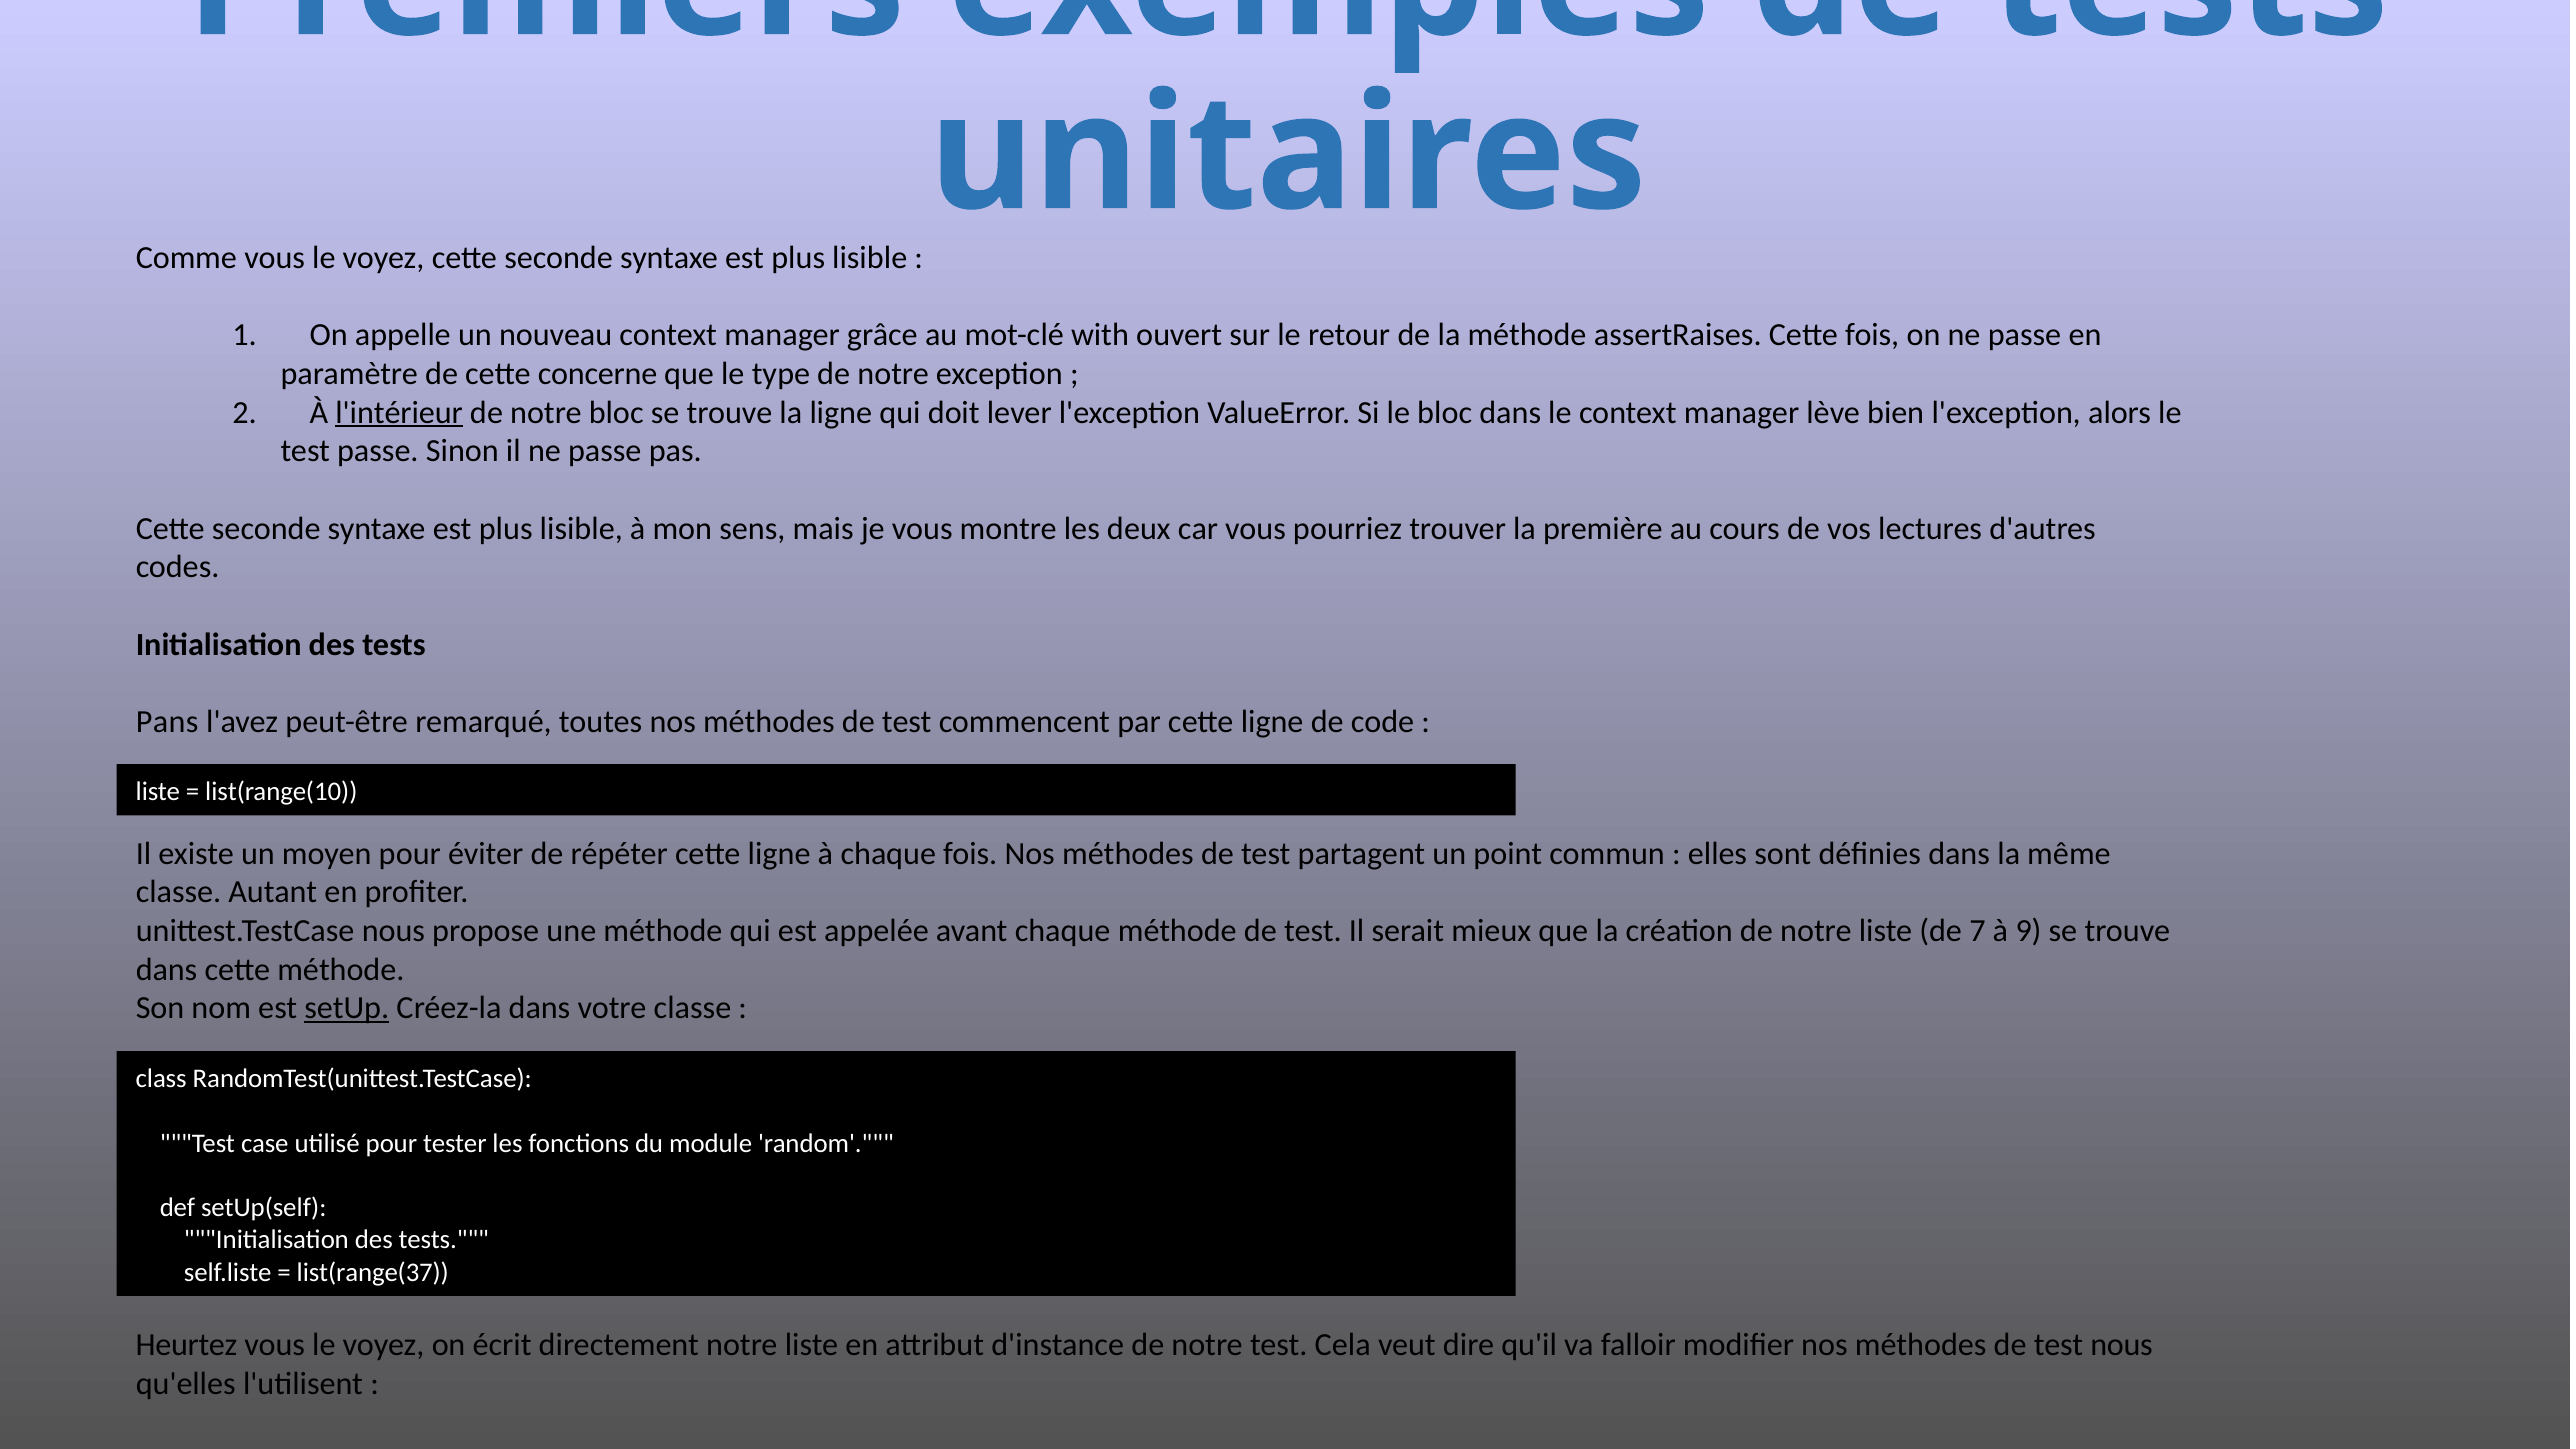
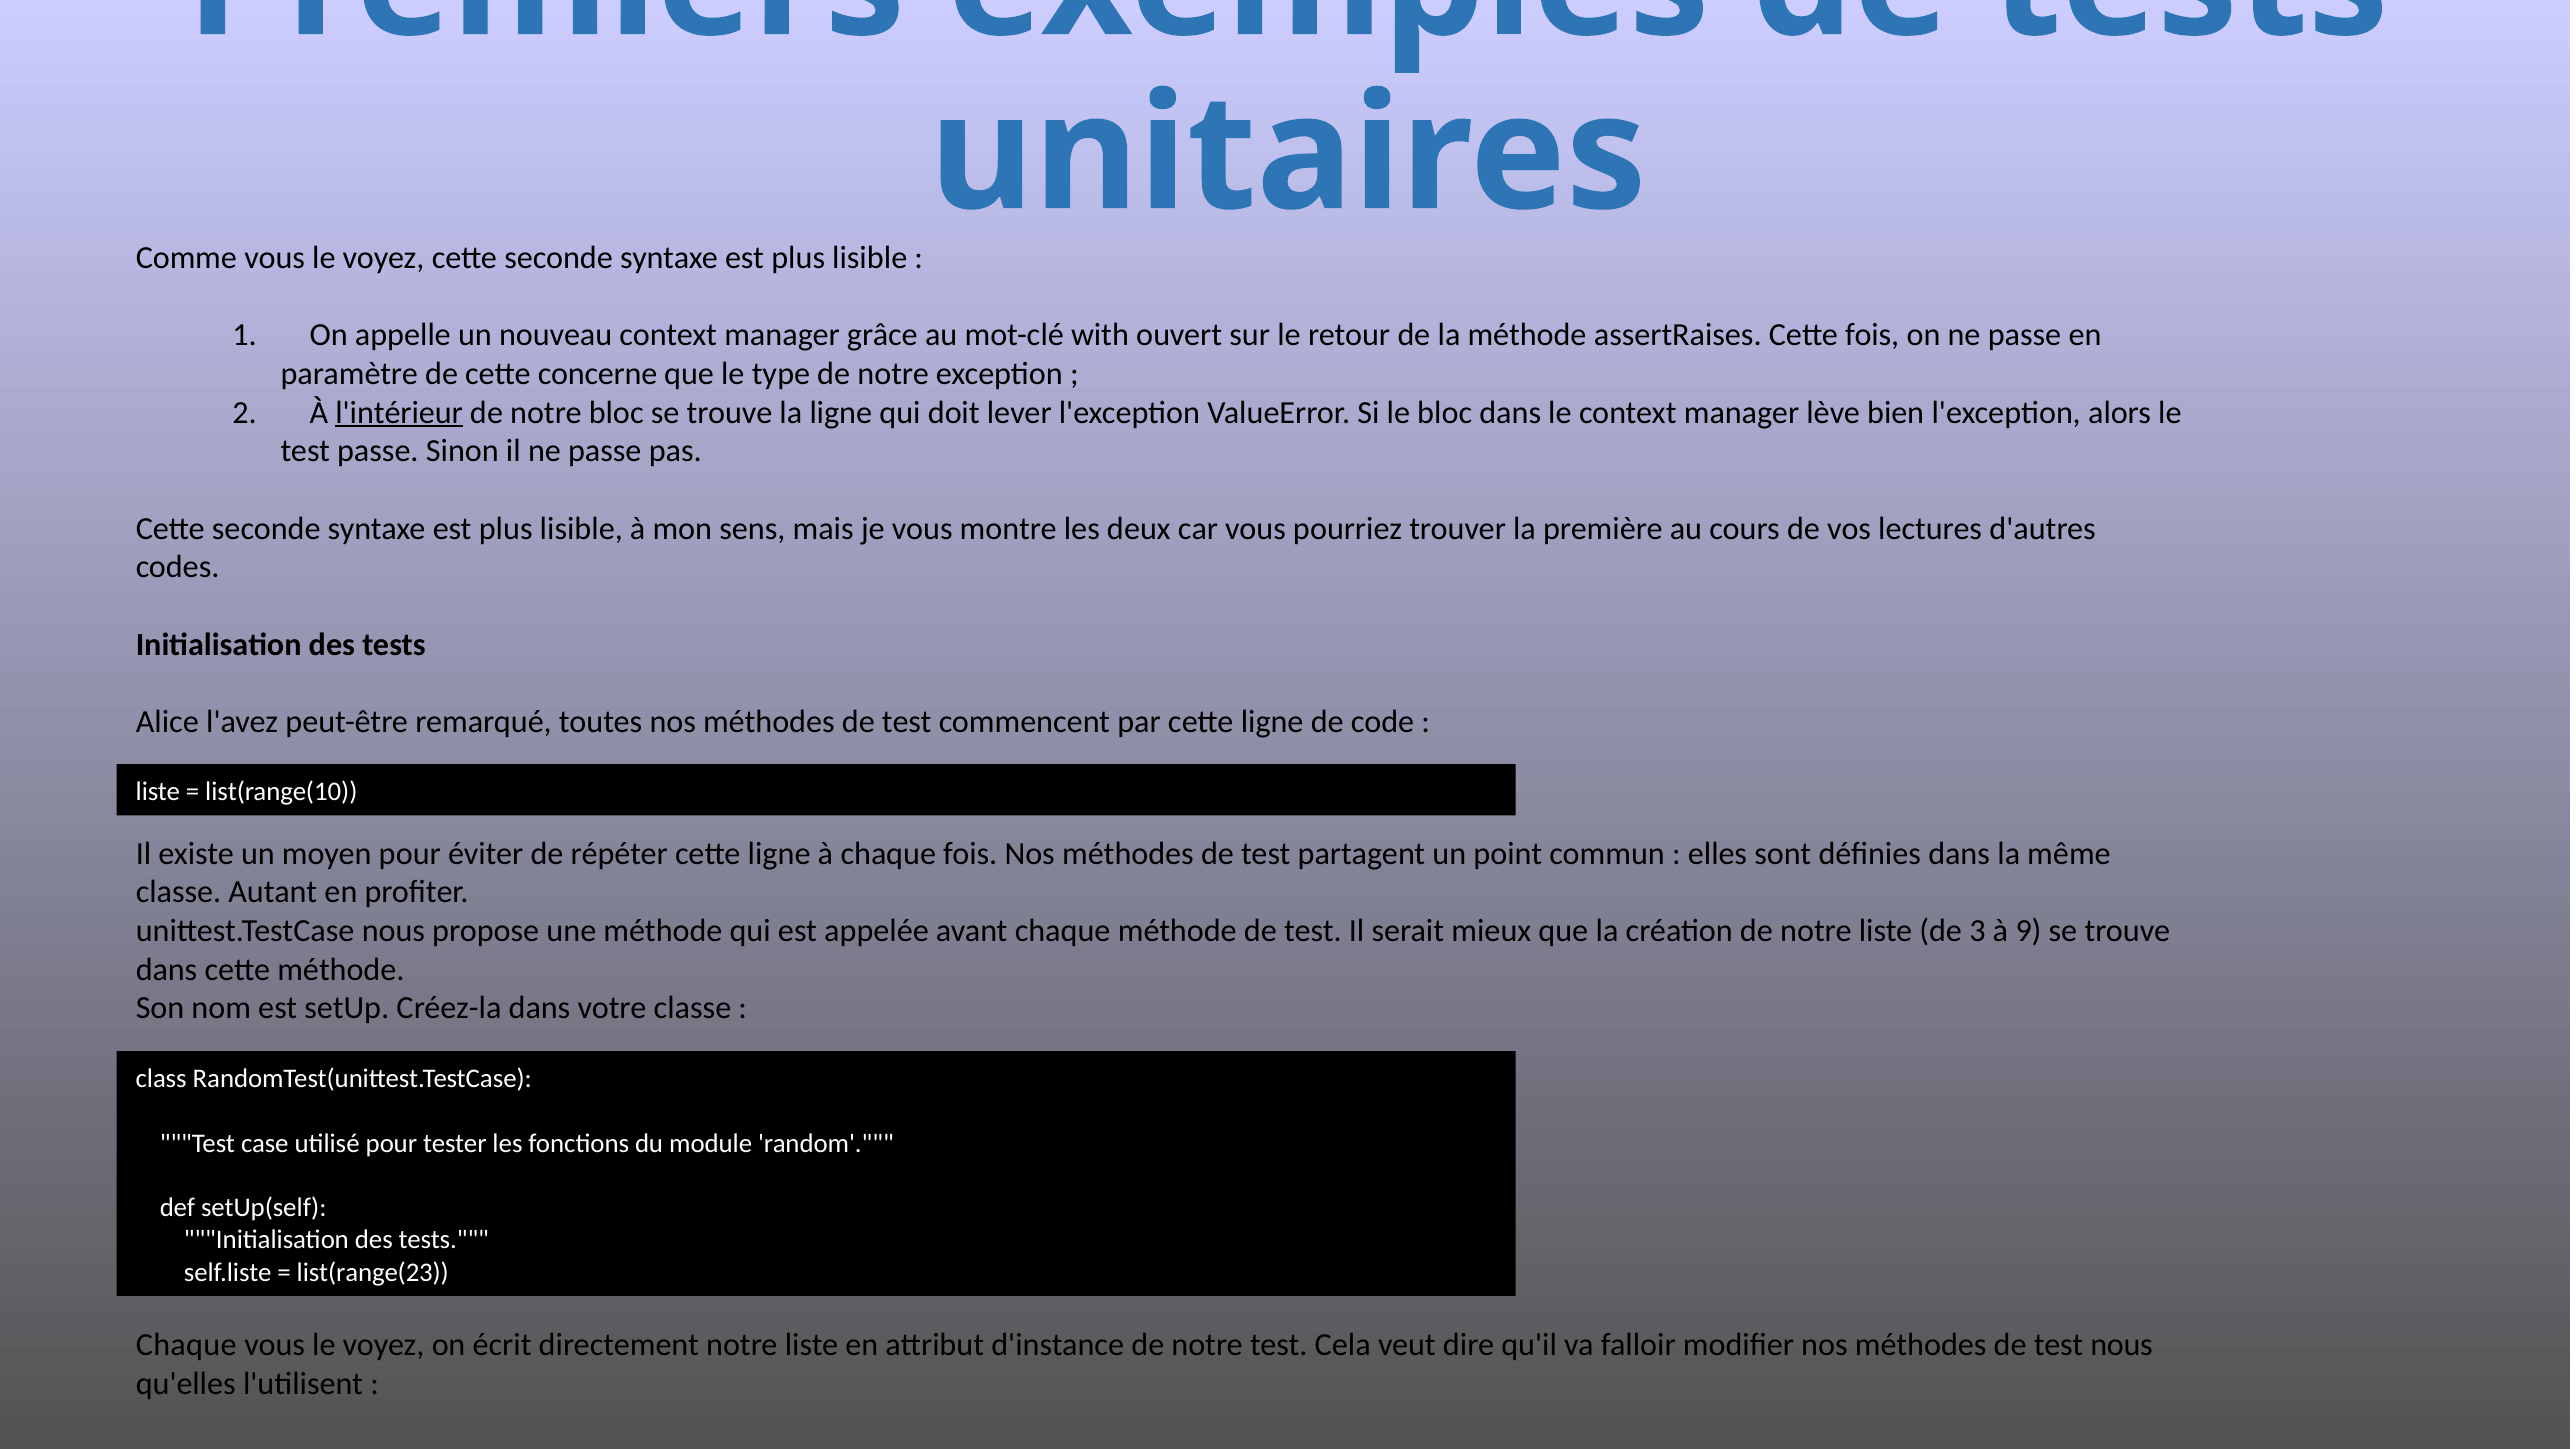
Pans: Pans -> Alice (167, 722)
7: 7 -> 3 (1977, 931)
setUp underline: present -> none (347, 1008)
list(range(37: list(range(37 -> list(range(23 (373, 1272)
Heurtez: Heurtez -> Chaque (186, 1345)
